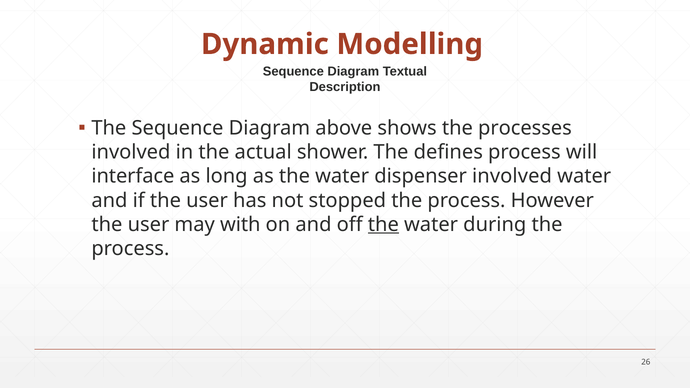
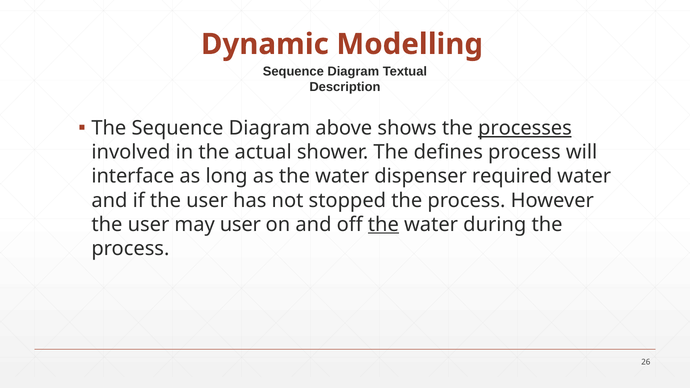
processes underline: none -> present (525, 128)
dispenser involved: involved -> required (512, 176)
may with: with -> user (240, 225)
